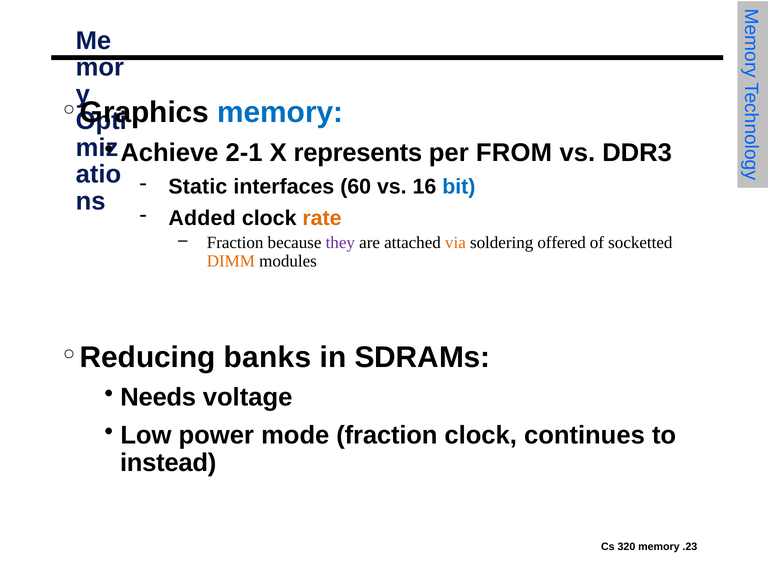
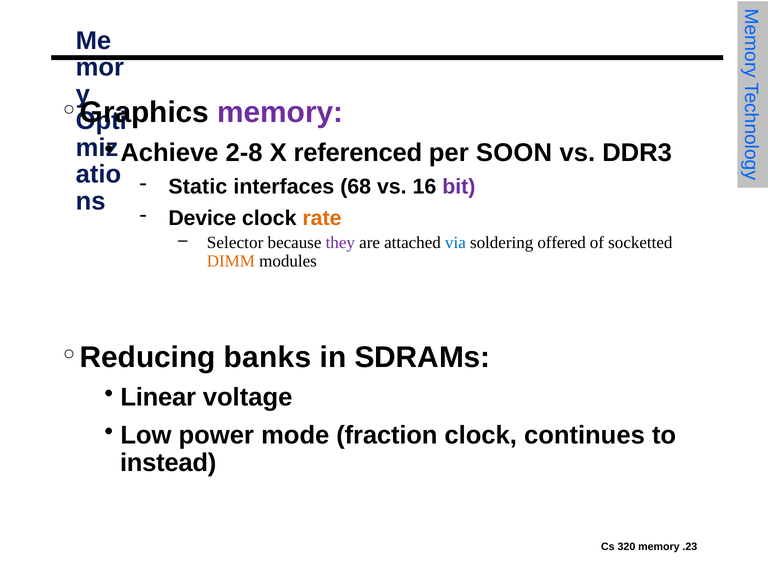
memory colour: blue -> purple (280, 113)
2-1: 2-1 -> 2-8 (244, 153)
represents: represents -> referenced (358, 153)
FROM: FROM -> SOON (514, 153)
60: 60 -> 68 (356, 187)
bit colour: blue -> purple (459, 187)
Added: Added -> Device (202, 218)
Fraction: Fraction -> Selector (235, 242)
via colour: orange -> blue (455, 242)
Needs: Needs -> Linear (158, 397)
